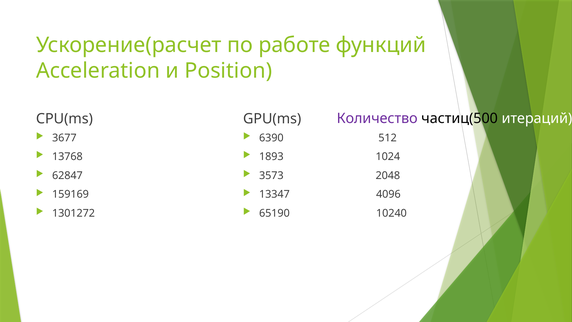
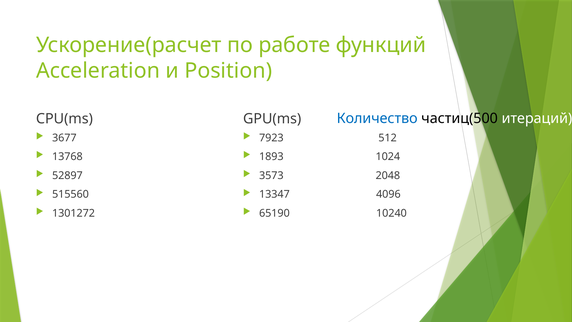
Количество colour: purple -> blue (377, 118)
6390: 6390 -> 7923 (271, 138)
62847: 62847 -> 52897 (67, 175)
159169: 159169 -> 515560 (70, 194)
